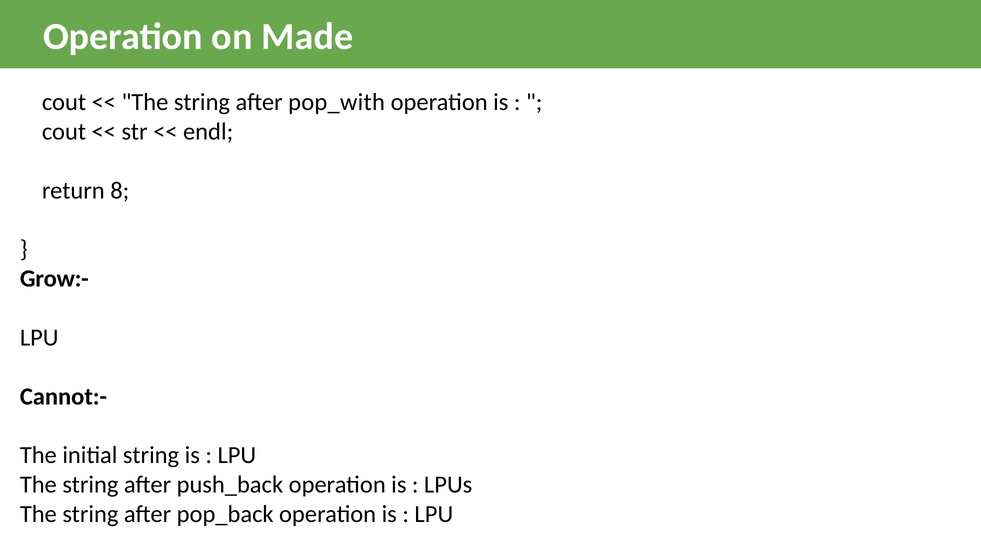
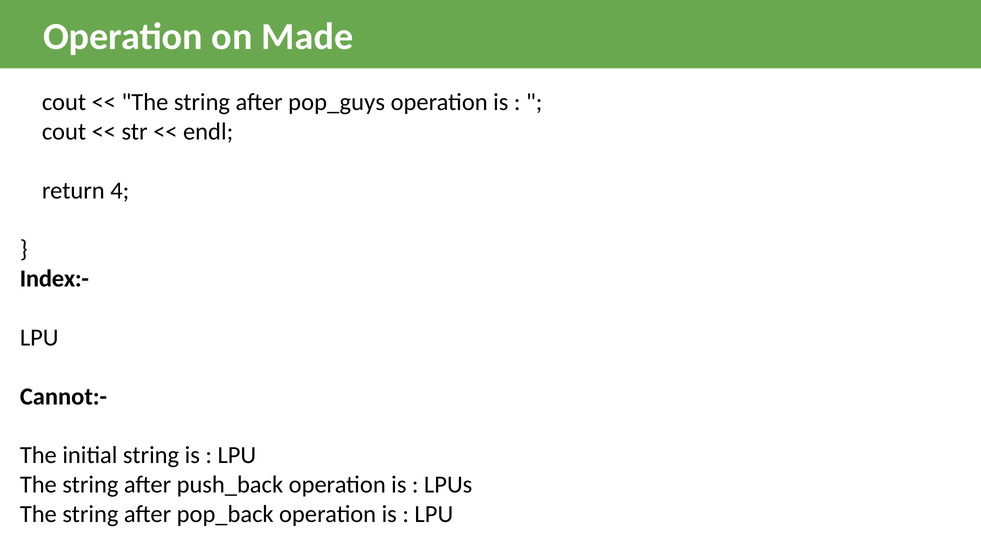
pop_with: pop_with -> pop_guys (337, 102)
8: 8 -> 4 (120, 190)
Grow:-: Grow:- -> Index:- (54, 279)
